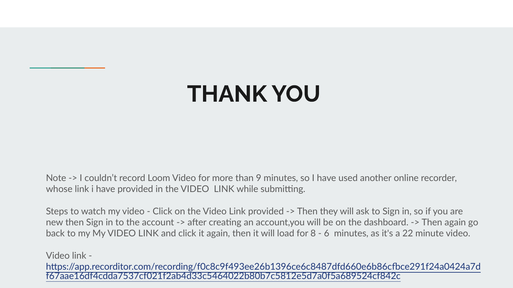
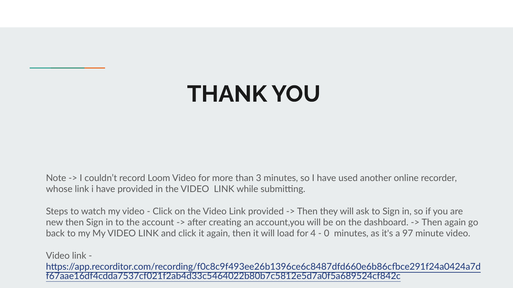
9: 9 -> 3 (259, 178)
8: 8 -> 4 (313, 234)
6: 6 -> 0 (327, 234)
22: 22 -> 97 (408, 234)
